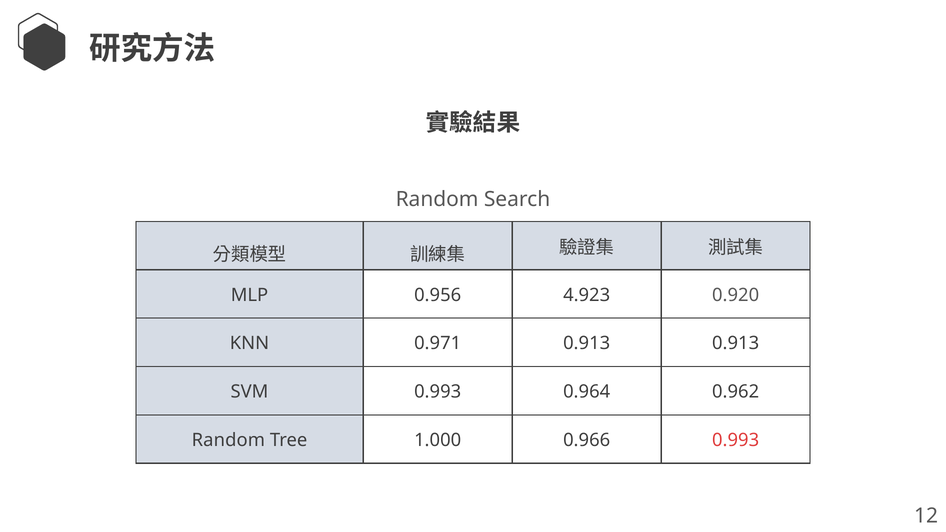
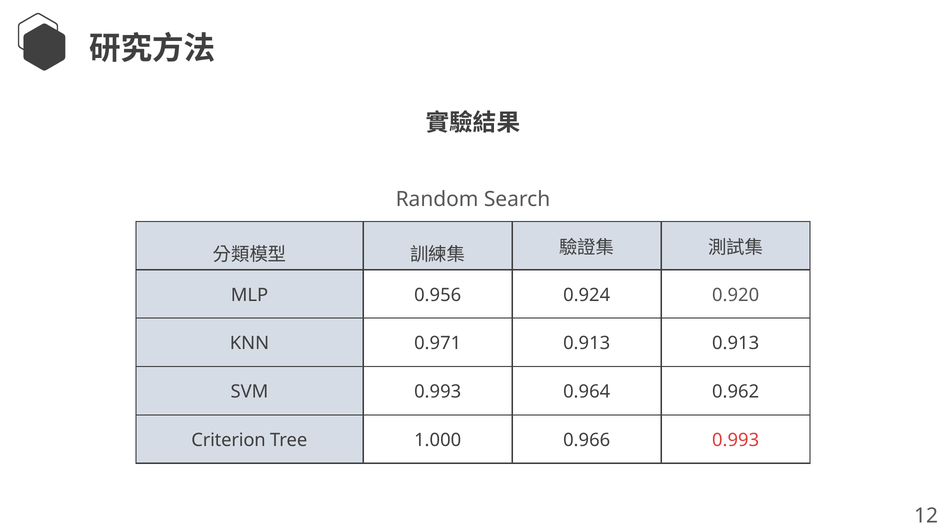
4.923: 4.923 -> 0.924 (587, 295)
Random: Random -> Criterion (229, 440)
